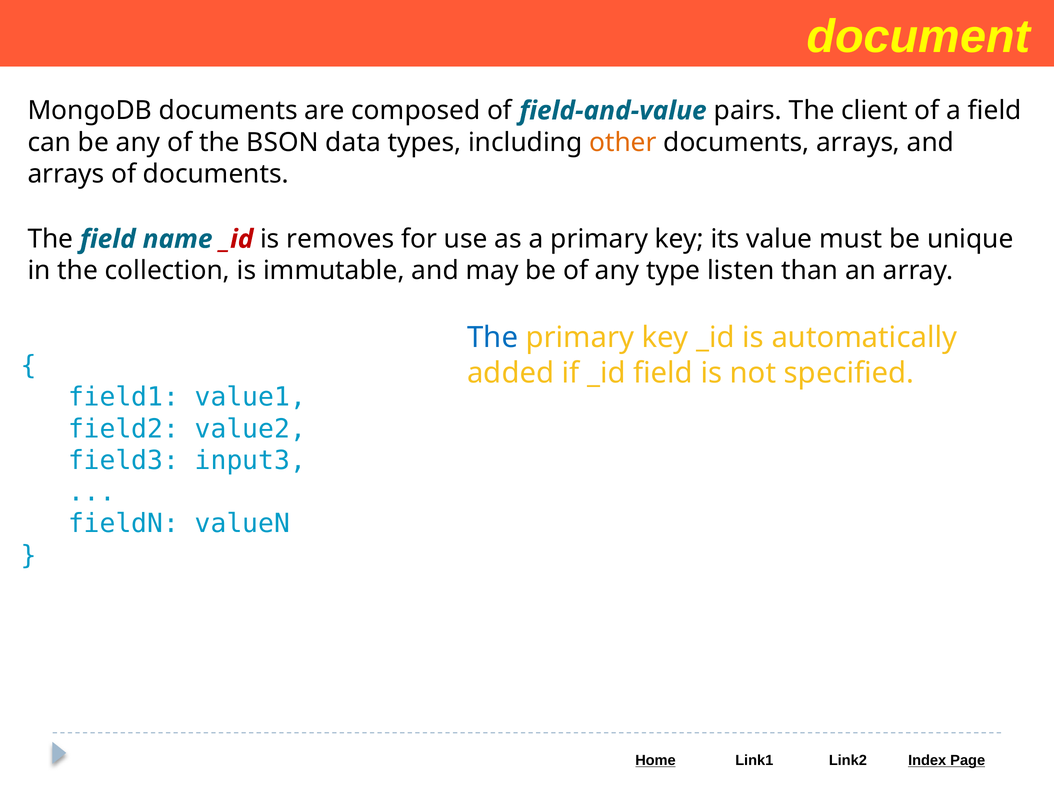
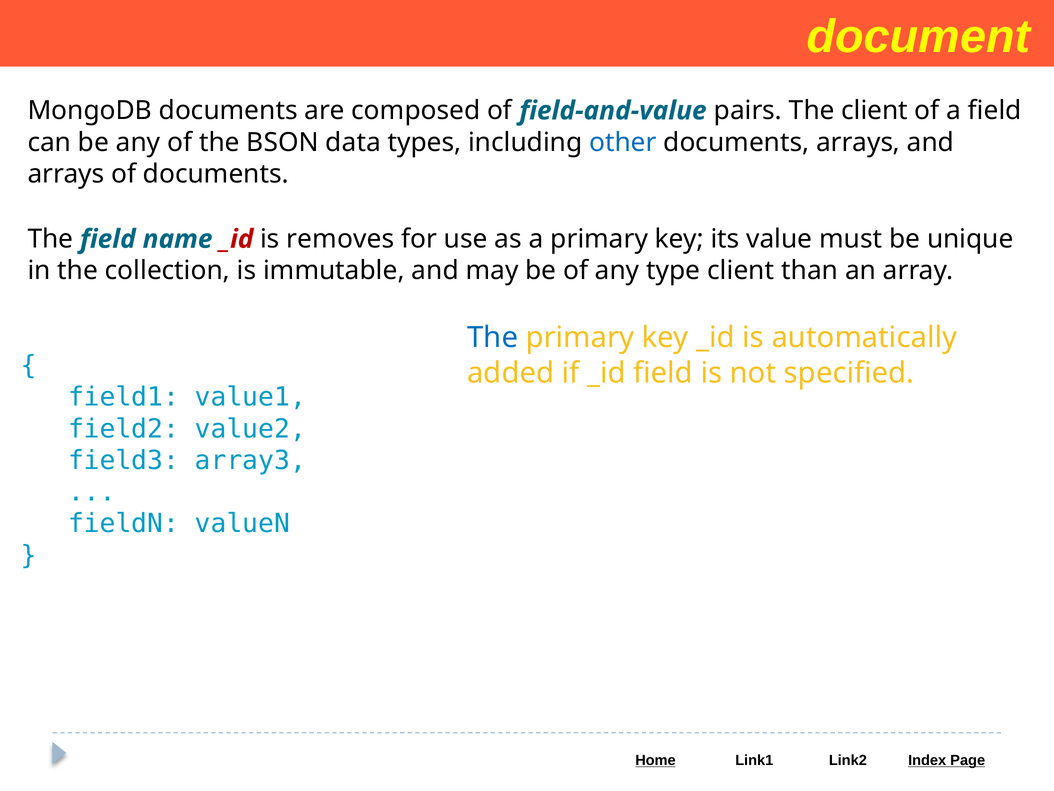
other colour: orange -> blue (623, 142)
type listen: listen -> client (741, 271)
input3: input3 -> array3 (250, 460)
